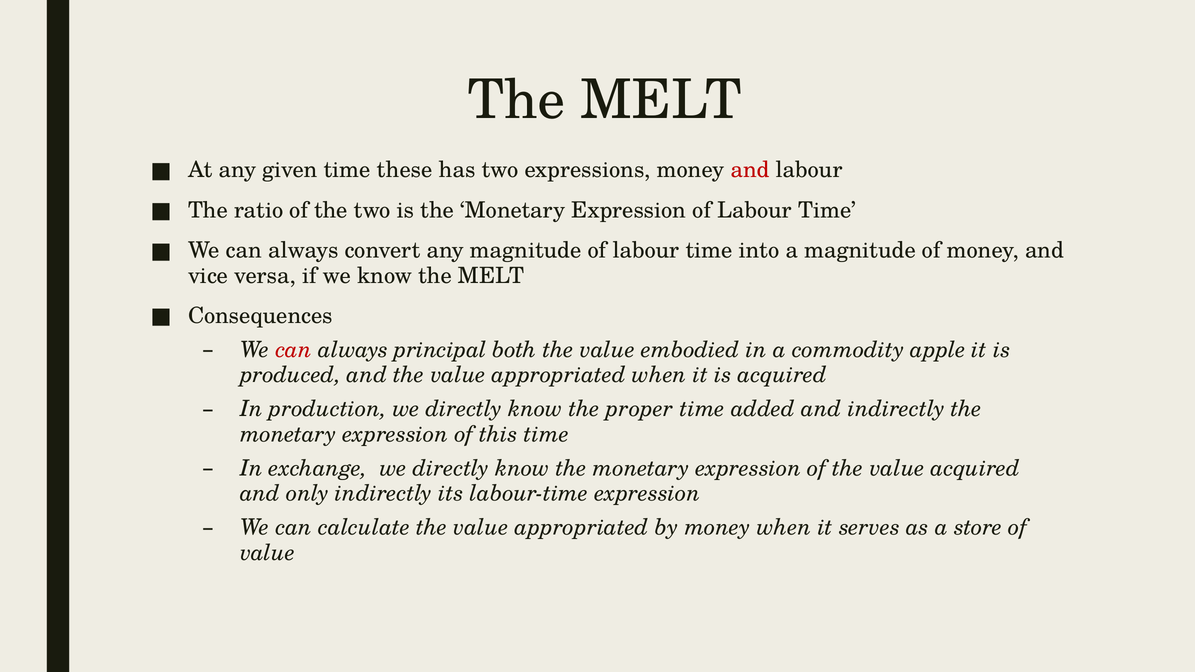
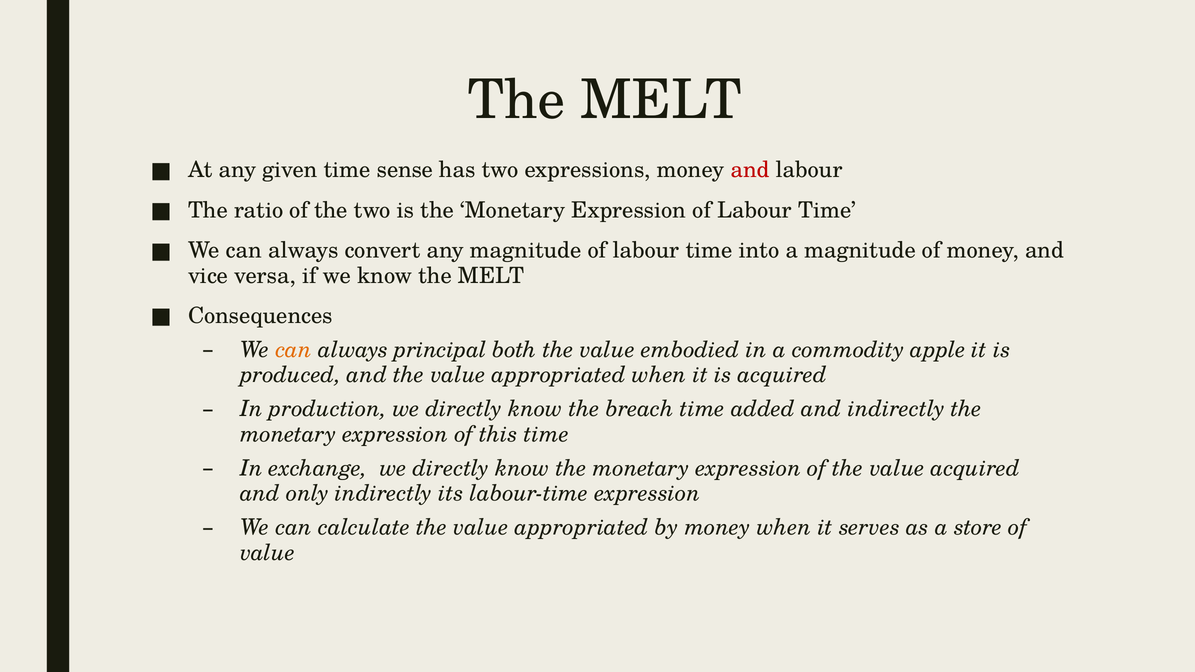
these: these -> sense (405, 170)
can colour: red -> orange (294, 350)
proper: proper -> breach (640, 409)
